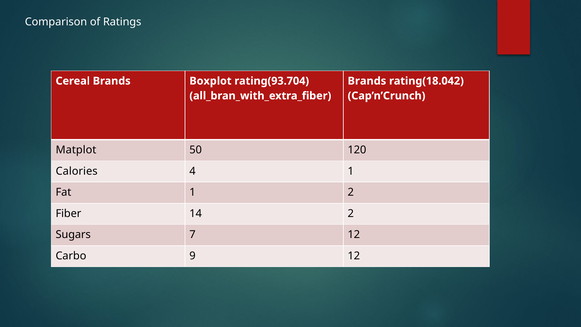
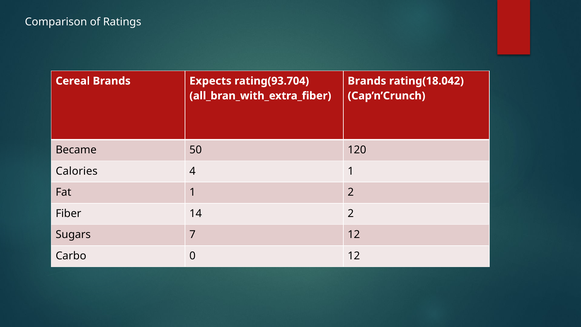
Boxplot: Boxplot -> Expects (210, 81)
Matplot: Matplot -> Became (76, 150)
9: 9 -> 0 (193, 256)
